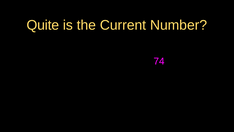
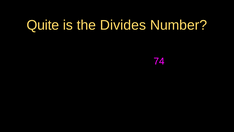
Current: Current -> Divides (123, 25)
